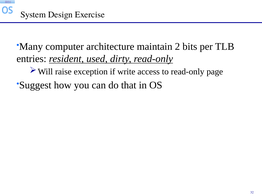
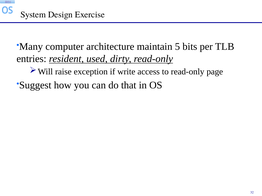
2: 2 -> 5 (177, 47)
